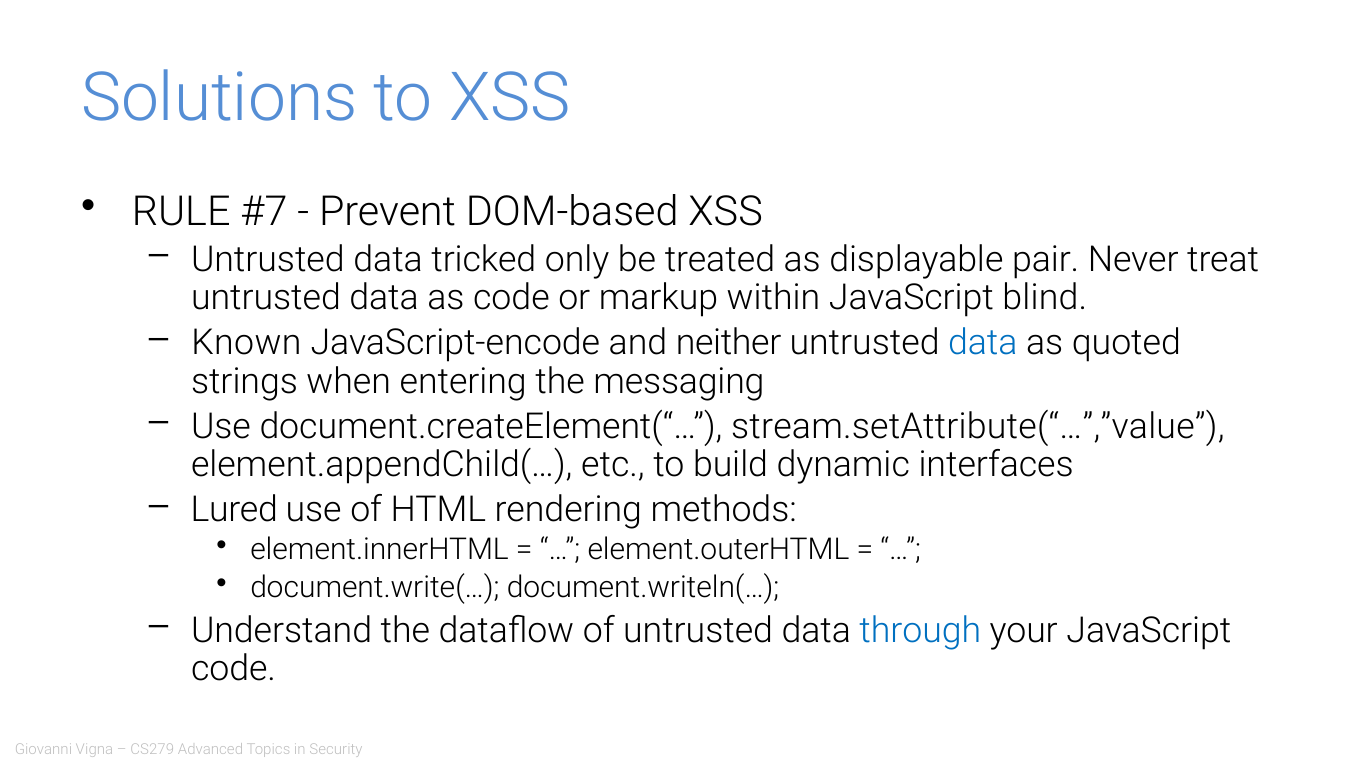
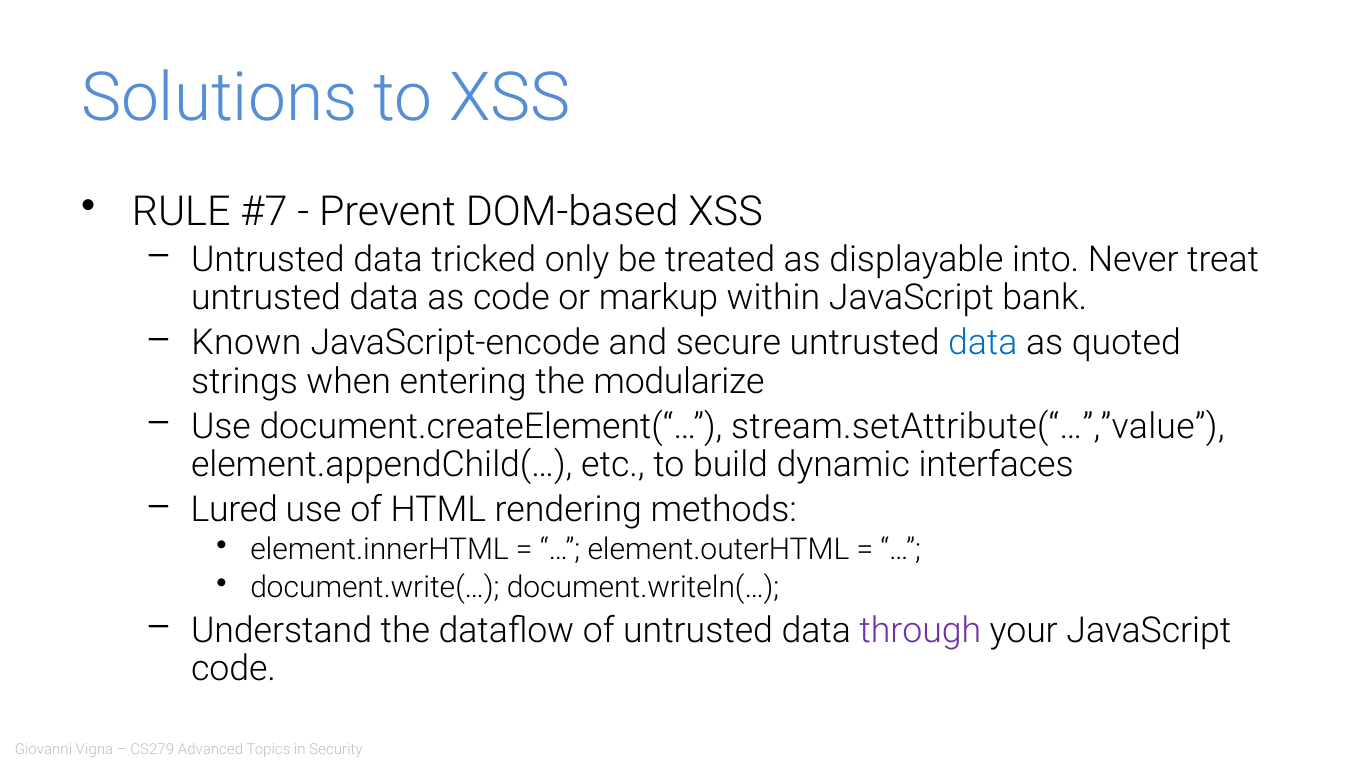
pair: pair -> into (1046, 259)
blind: blind -> bank (1045, 298)
neither: neither -> secure (728, 343)
messaging: messaging -> modularize (679, 381)
through colour: blue -> purple (920, 630)
